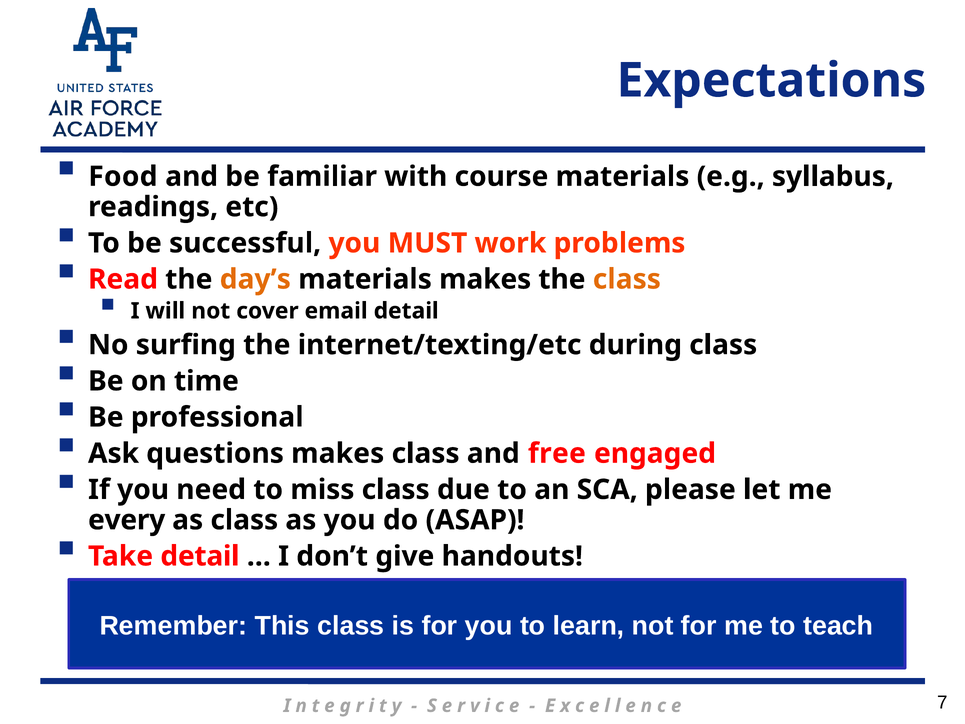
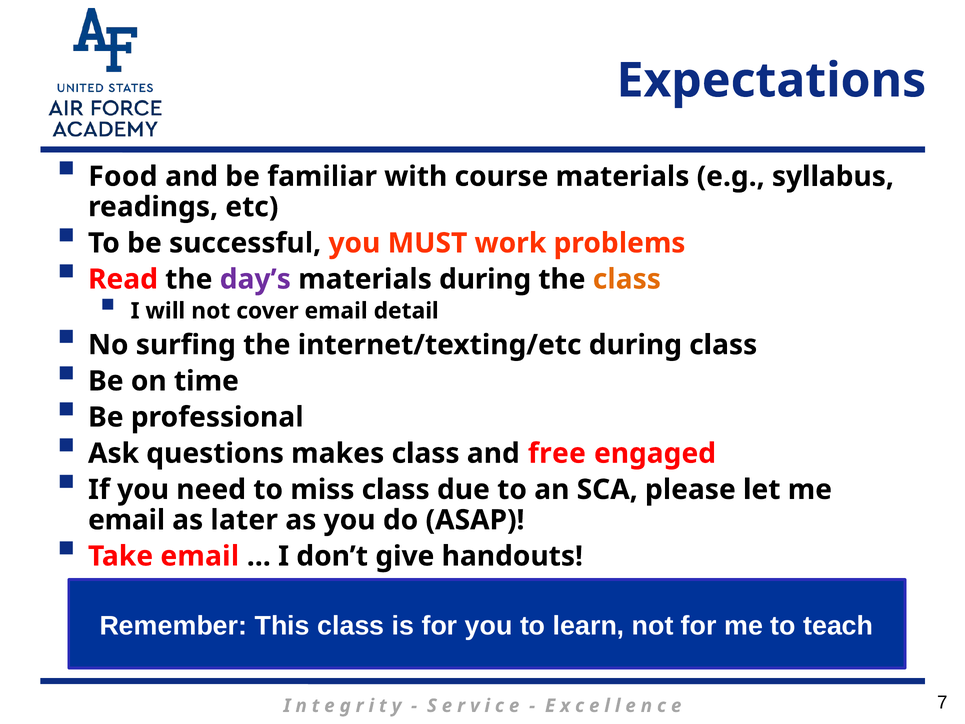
day’s colour: orange -> purple (255, 279)
materials makes: makes -> during (485, 279)
every: every -> email (127, 520)
as class: class -> later (244, 520)
Take detail: detail -> email (200, 556)
